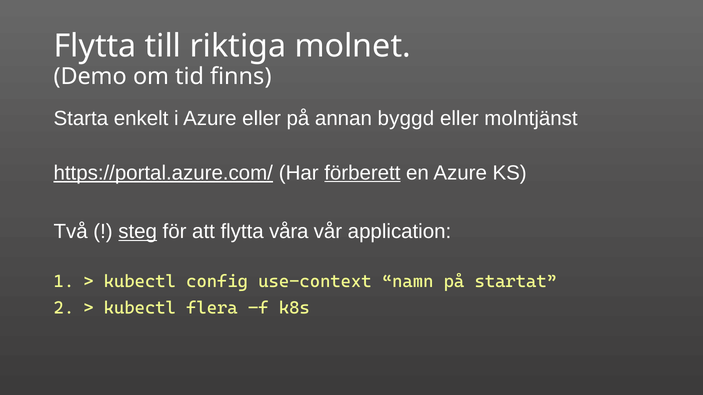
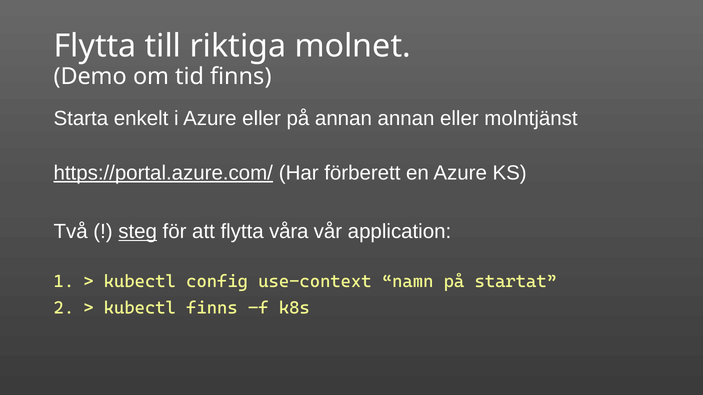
annan byggd: byggd -> annan (406, 119)
förberett underline: present -> none (362, 173)
kubectl flera: flera -> finns (212, 308)
